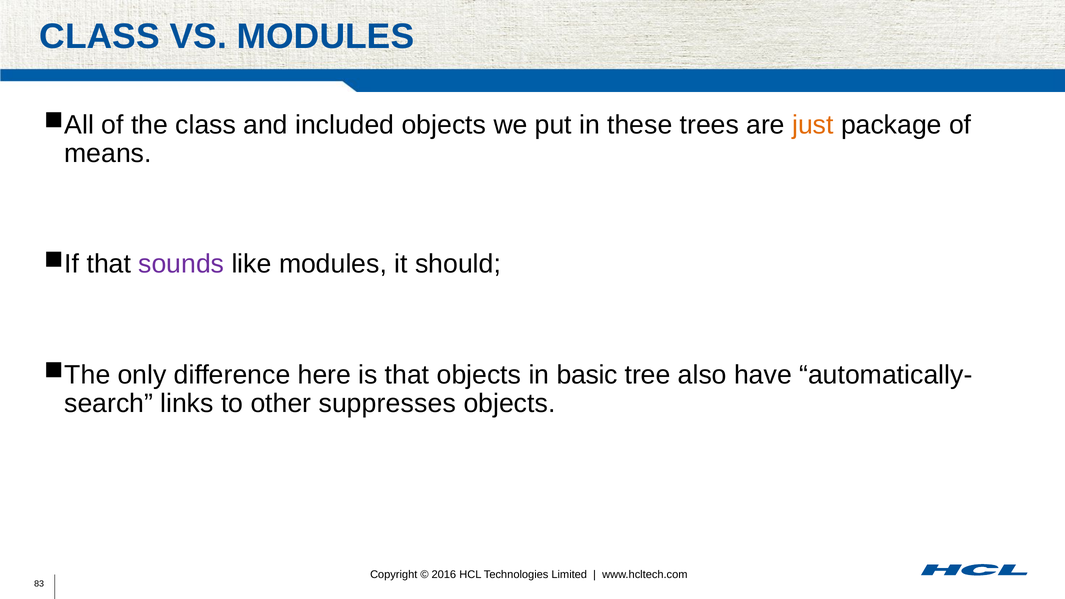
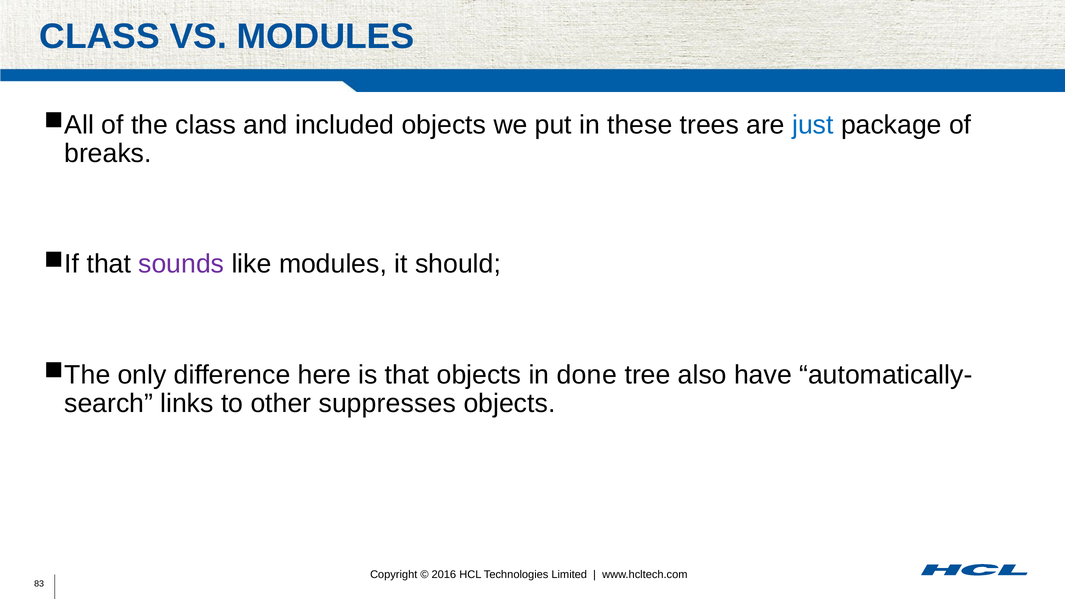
just colour: orange -> blue (813, 125)
means: means -> breaks (108, 153)
basic: basic -> done (587, 375)
